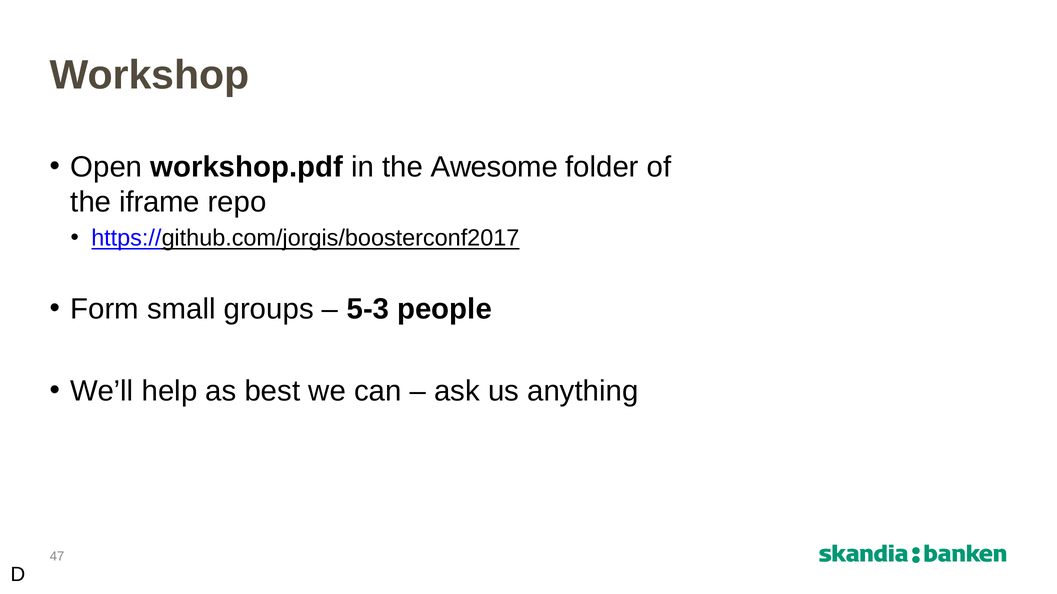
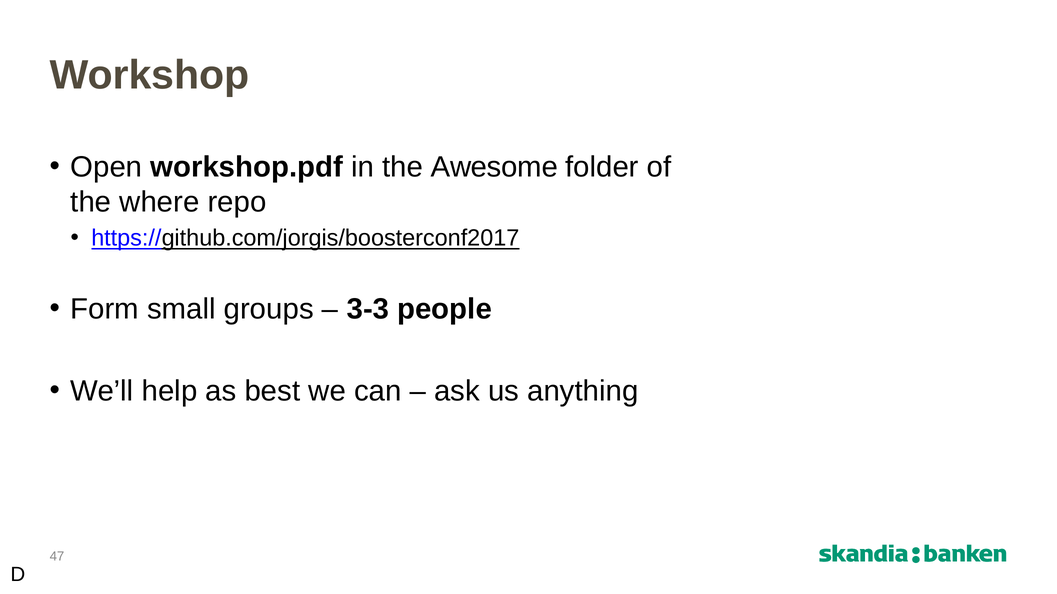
iframe: iframe -> where (159, 202)
5-3: 5-3 -> 3-3 (368, 309)
